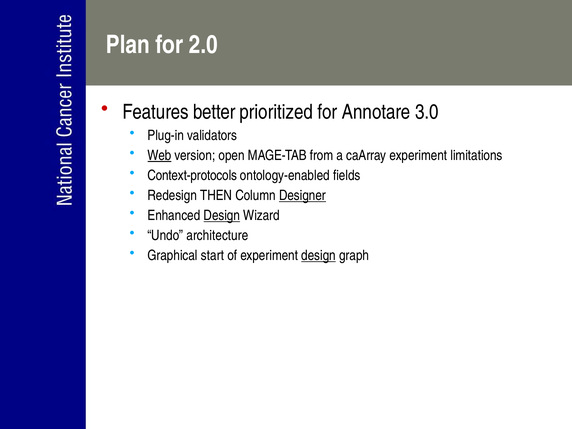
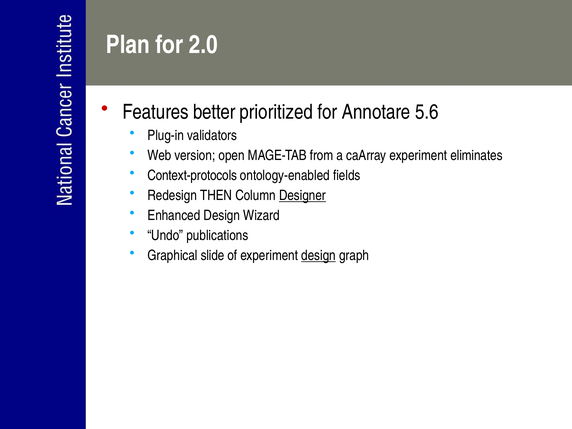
3.0: 3.0 -> 5.6 (427, 112)
Web underline: present -> none (159, 155)
limitations: limitations -> eliminates (476, 155)
Design underline: present -> none (222, 215)
architecture: architecture -> publications (217, 235)
start: start -> slide (213, 256)
